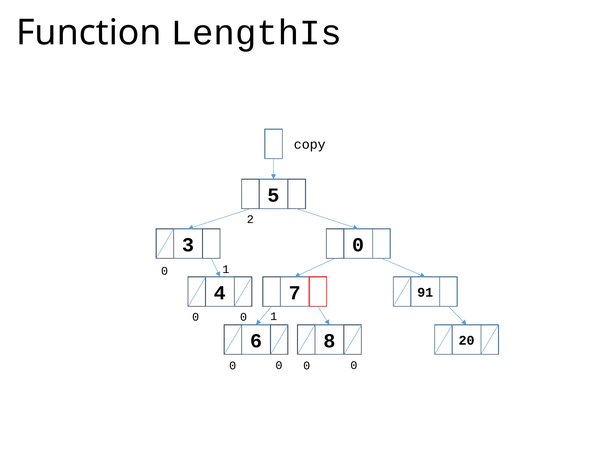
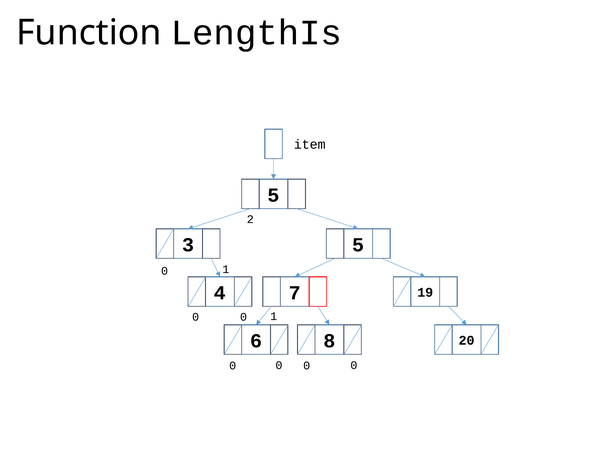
copy: copy -> item (310, 144)
3 0: 0 -> 5 (358, 245)
91: 91 -> 19 (425, 292)
